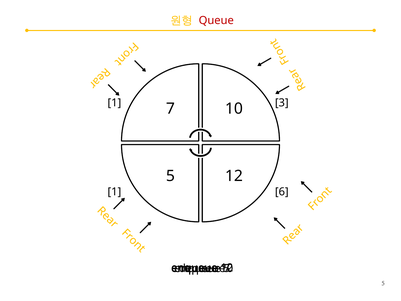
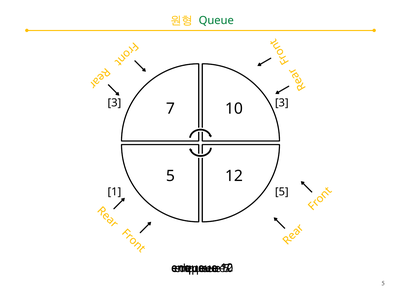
Queue colour: red -> green (216, 20)
1: 1 -> 3 (114, 103)
6: 6 -> 5 (282, 192)
